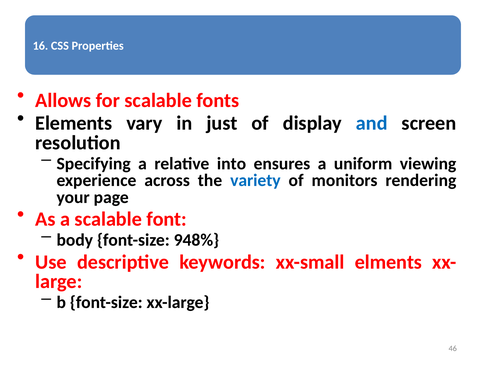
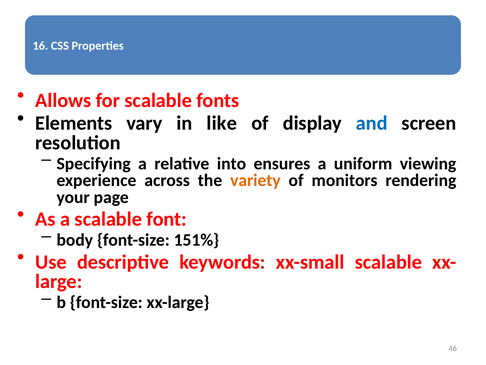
just: just -> like (222, 123)
variety colour: blue -> orange (255, 180)
948%: 948% -> 151% (196, 240)
xx-small elments: elments -> scalable (388, 262)
